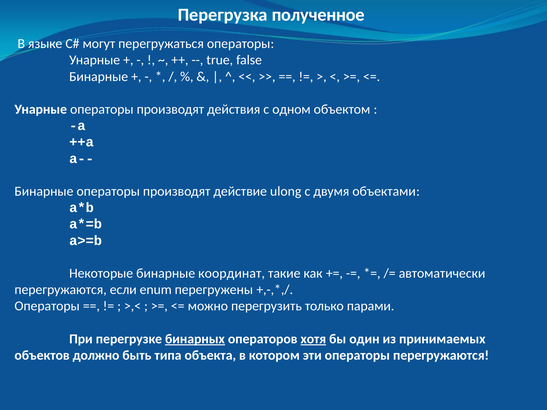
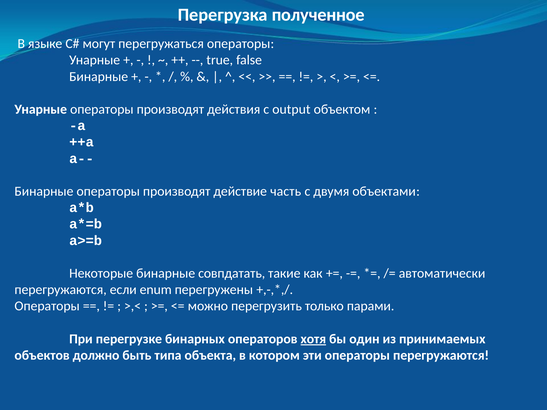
одном: одном -> output (291, 109)
ulong: ulong -> часть (286, 191)
координат: координат -> совпдатать (232, 273)
бинарных underline: present -> none (195, 339)
